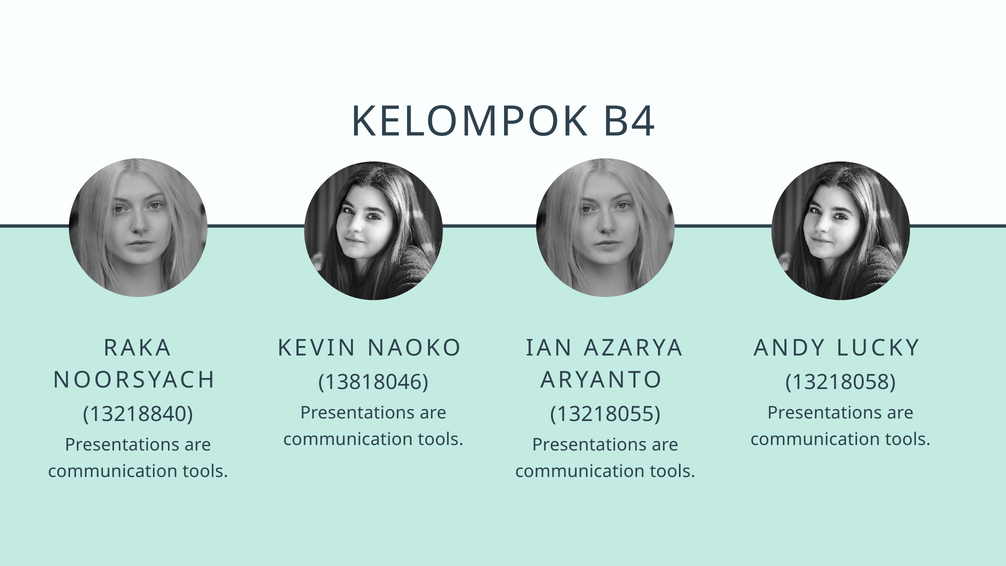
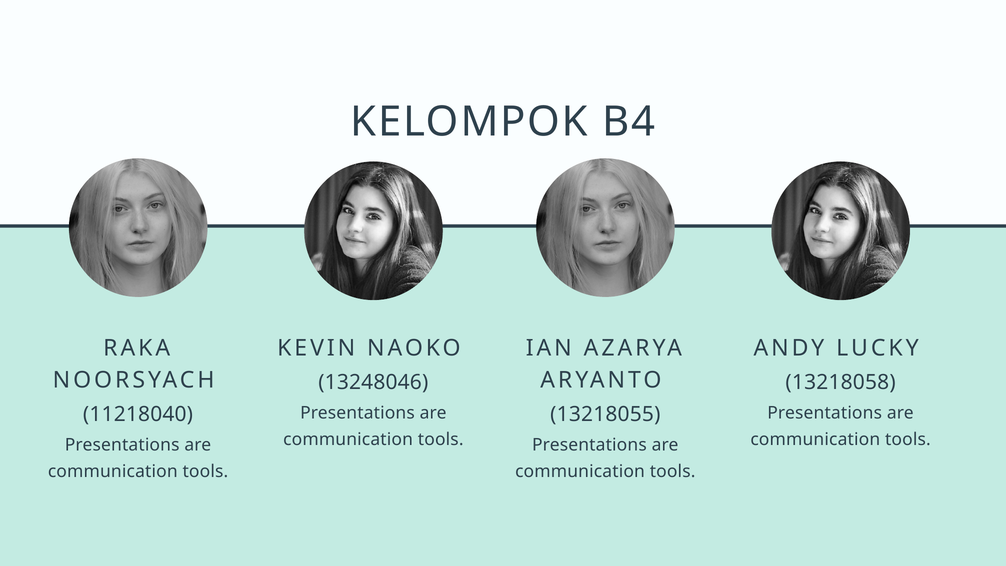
13818046: 13818046 -> 13248046 (373, 382)
13218840: 13218840 -> 11218040 (138, 414)
